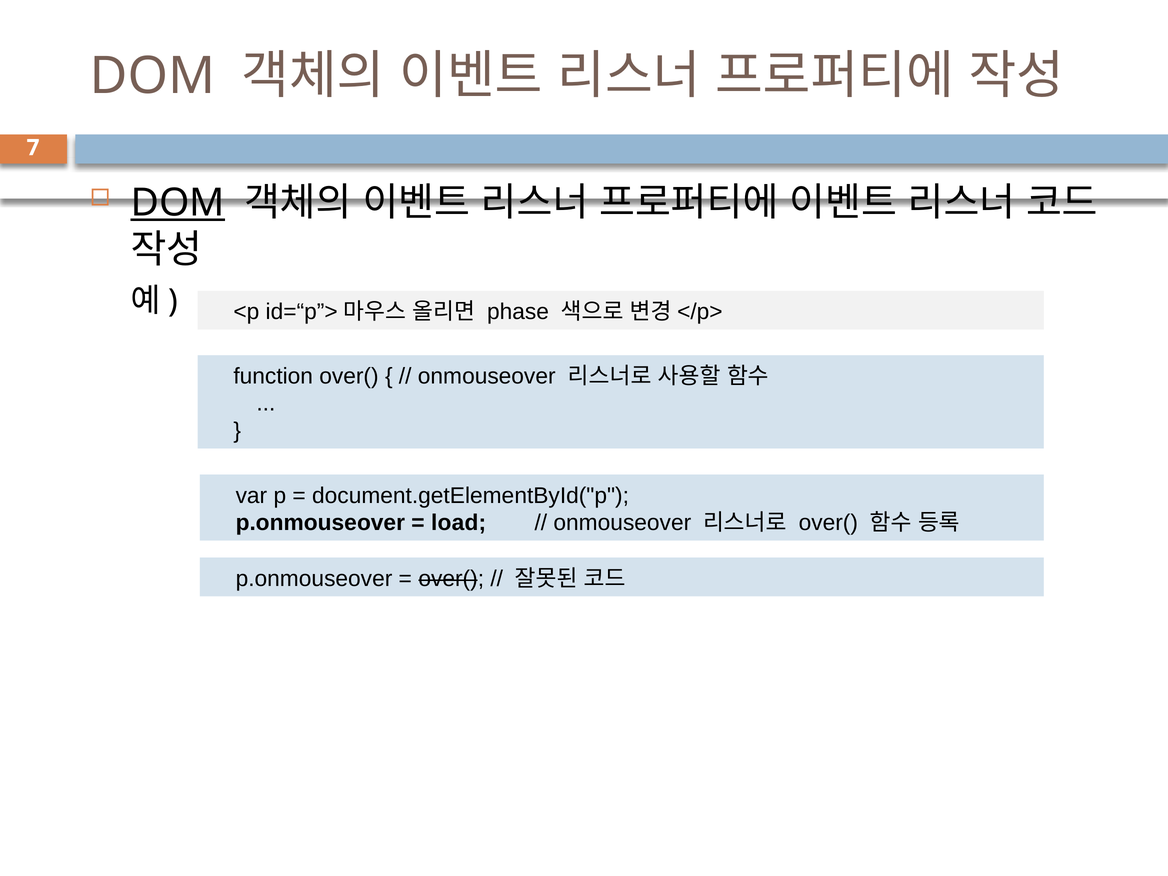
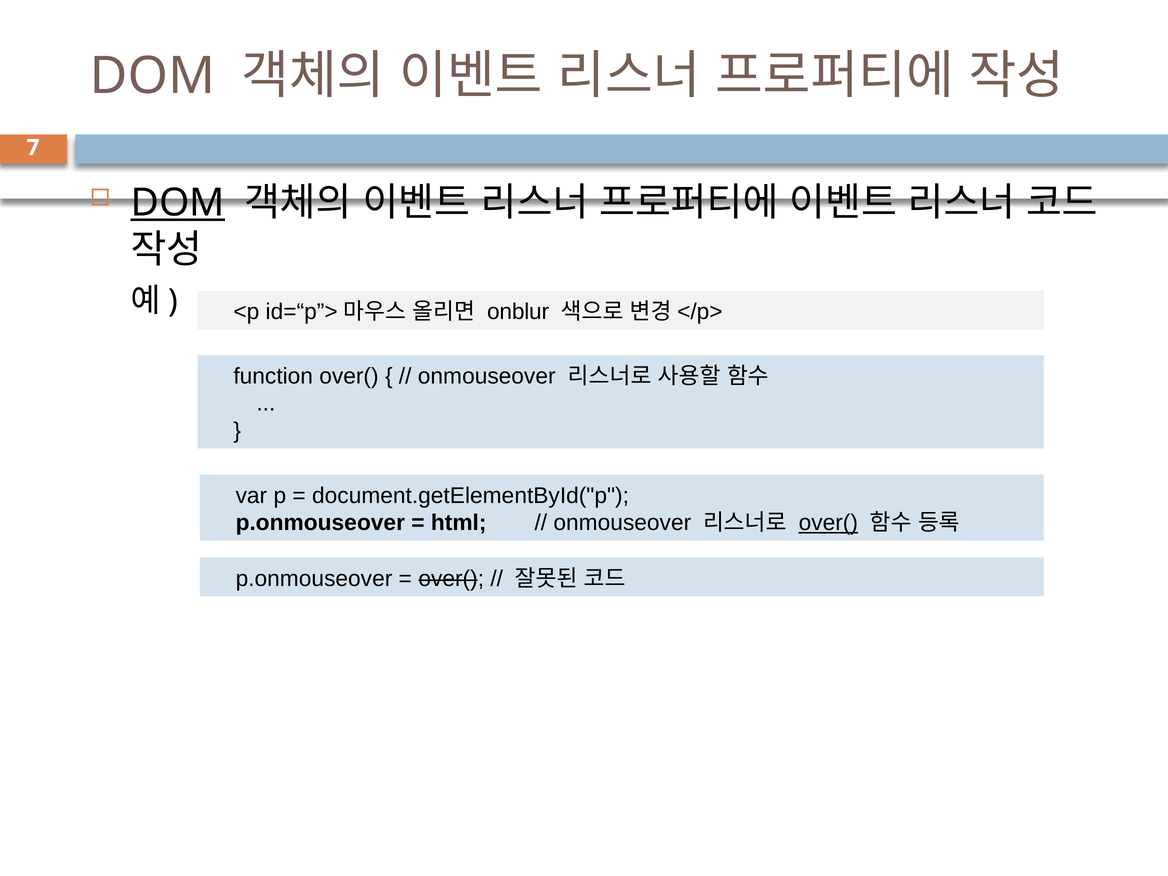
phase: phase -> onblur (518, 312)
load: load -> html (459, 523)
over( underline: none -> present (828, 523)
